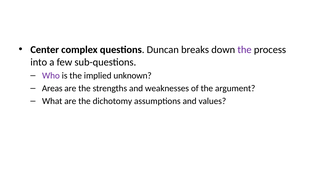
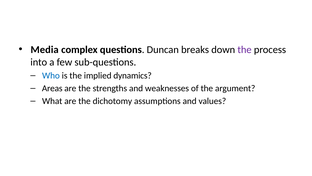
Center: Center -> Media (45, 49)
Who colour: purple -> blue (51, 75)
unknown: unknown -> dynamics (133, 75)
